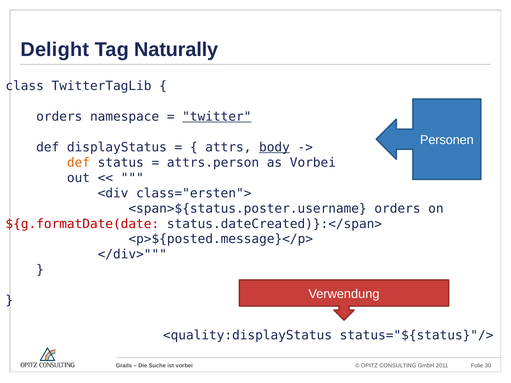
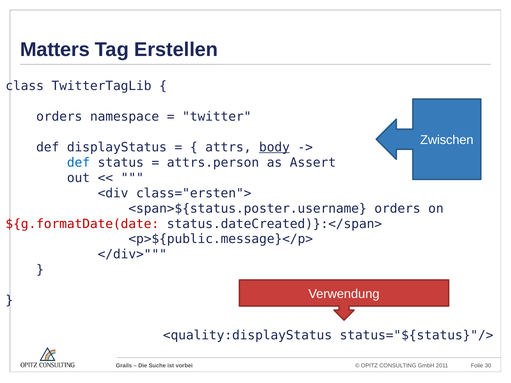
Delight: Delight -> Matters (55, 50)
Naturally: Naturally -> Erstellen (176, 50)
twitter underline: present -> none (217, 117)
Personen: Personen -> Zwischen (447, 140)
def colour: orange -> blue (78, 163)
as Vorbei: Vorbei -> Assert (313, 163)
<p>${posted.message}</p>: <p>${posted.message}</p> -> <p>${public.message}</p> (221, 239)
